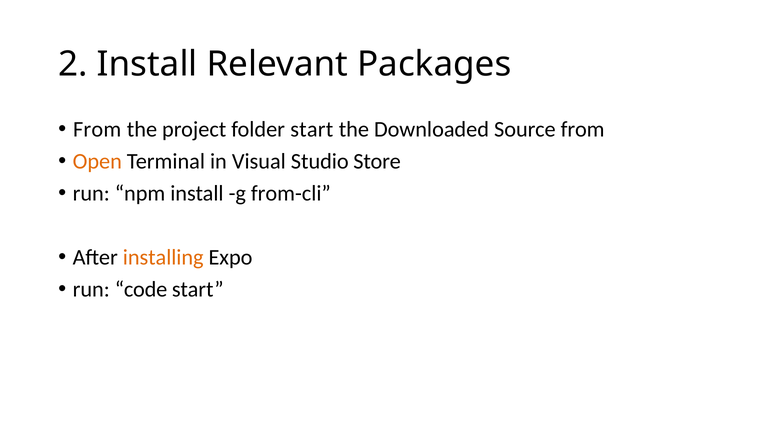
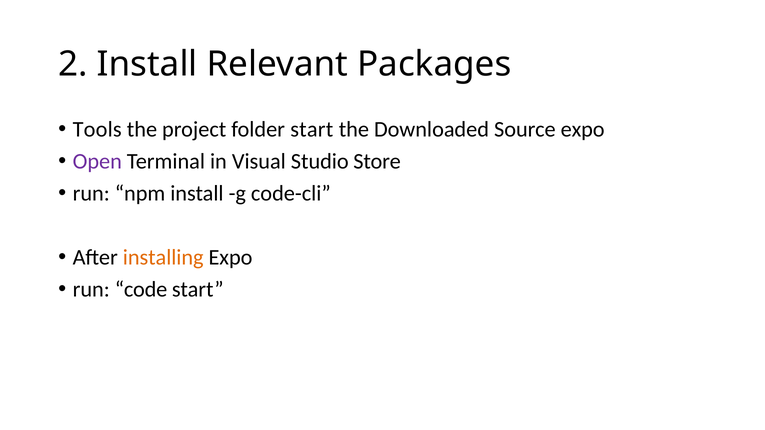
From: From -> Tools (97, 129)
Source from: from -> expo (583, 129)
Open colour: orange -> purple (97, 161)
from-cli: from-cli -> code-cli (291, 193)
